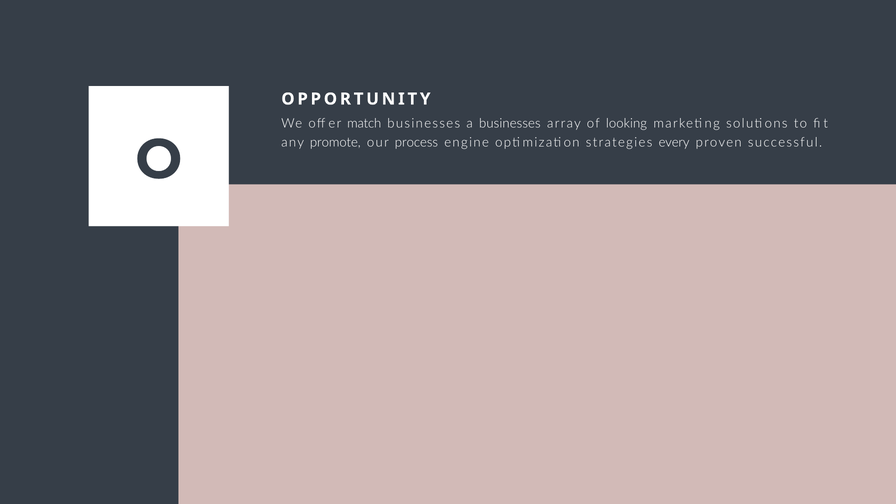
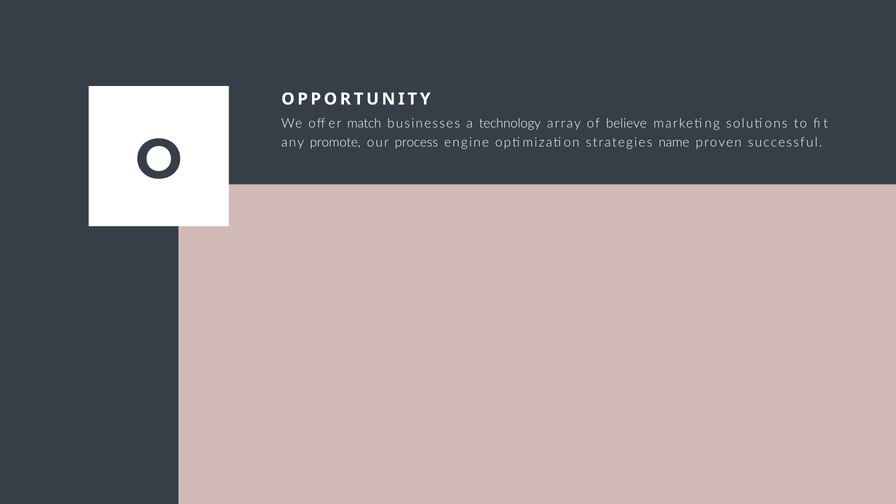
a businesses: businesses -> technology (510, 124)
looking: looking -> believe (626, 124)
every: every -> name (674, 143)
